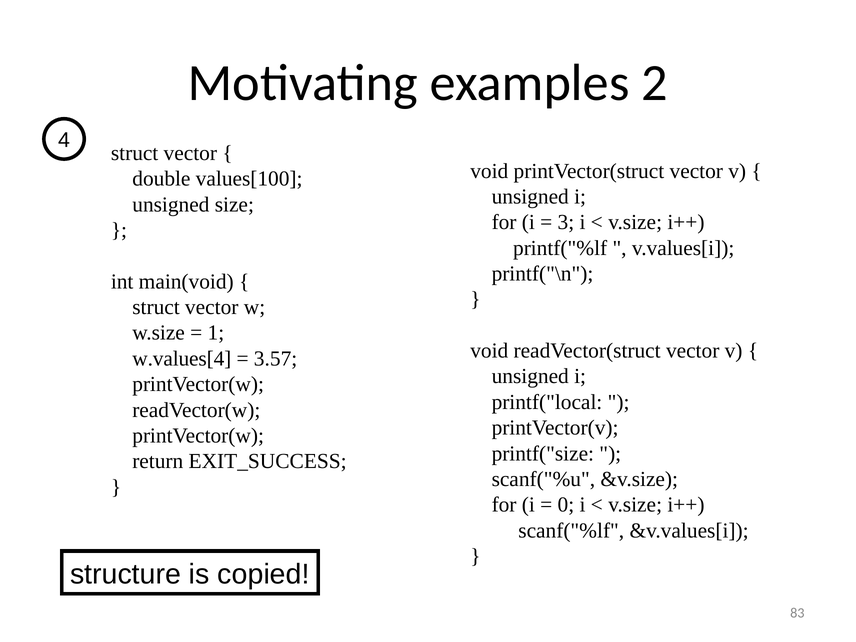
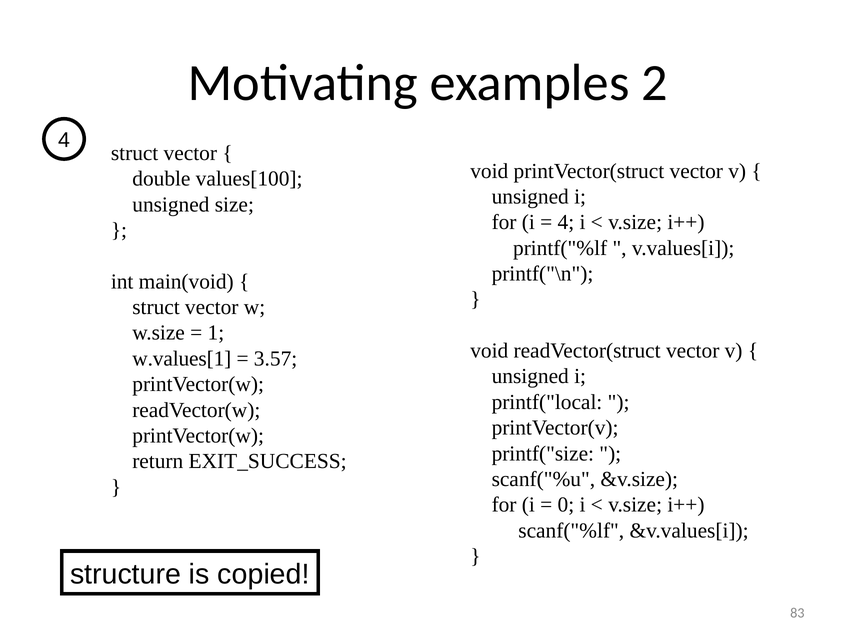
3: 3 -> 4 (566, 222)
w.values[4: w.values[4 -> w.values[1 (182, 359)
